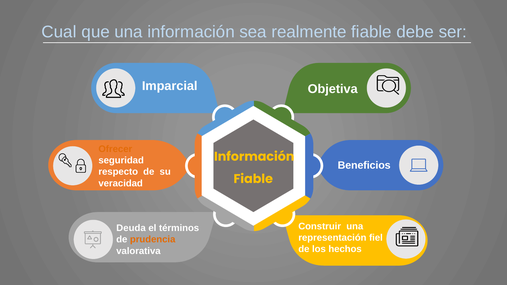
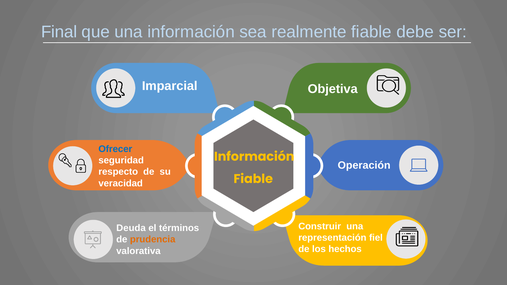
Cual: Cual -> Final (59, 32)
Ofrecer colour: orange -> blue (115, 149)
Beneficios: Beneficios -> Operación (364, 165)
